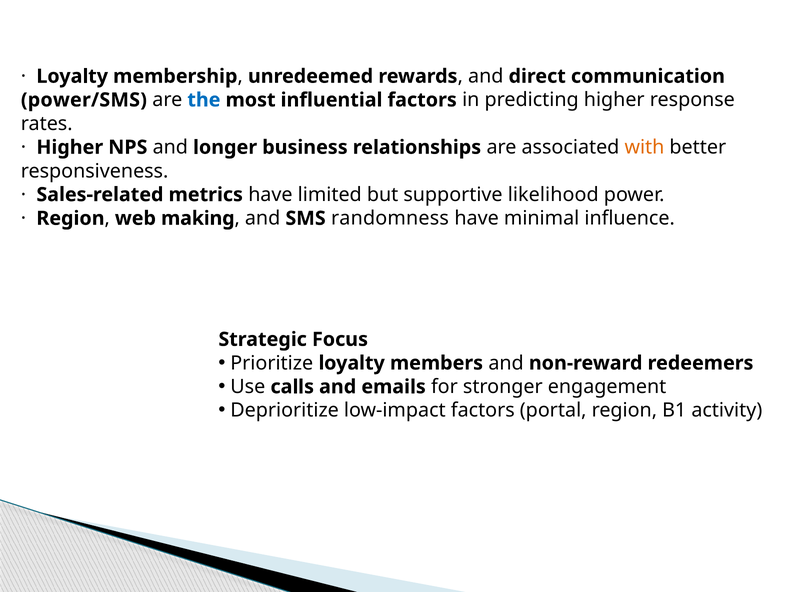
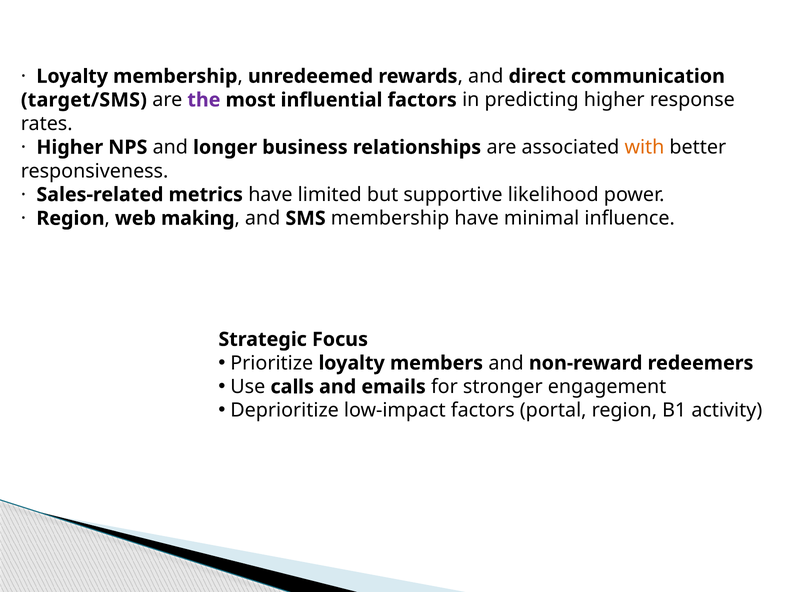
power/SMS: power/SMS -> target/SMS (84, 100)
the colour: blue -> purple (204, 100)
SMS randomness: randomness -> membership (390, 218)
